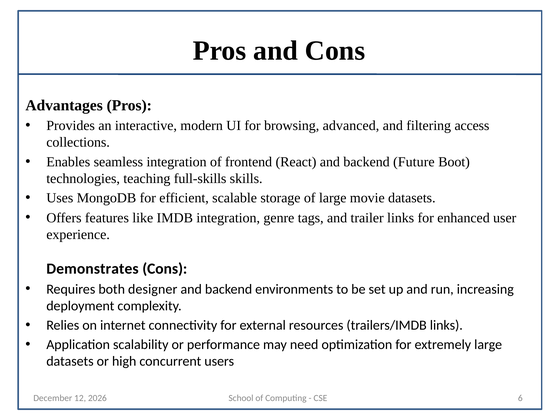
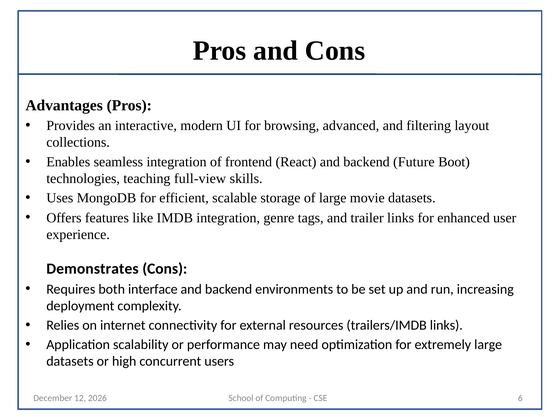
access: access -> layout (472, 126)
full-skills: full-skills -> full-view (200, 179)
designer: designer -> interface (153, 289)
